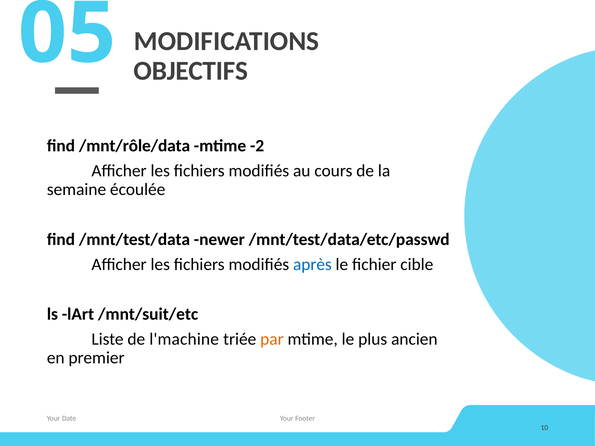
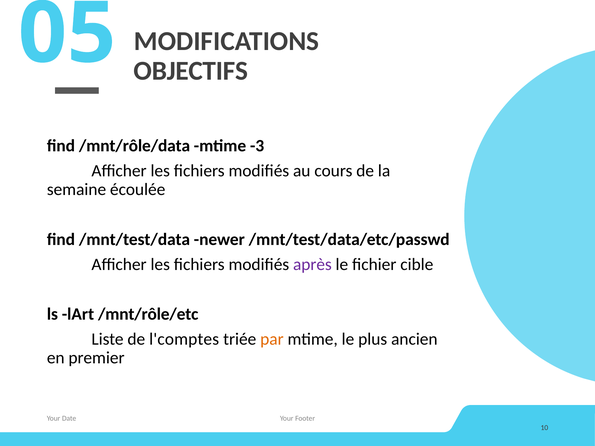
-2: -2 -> -3 (257, 146)
après colour: blue -> purple (312, 265)
/mnt/suit/etc: /mnt/suit/etc -> /mnt/rôle/etc (148, 314)
l'machine: l'machine -> l'comptes (184, 339)
